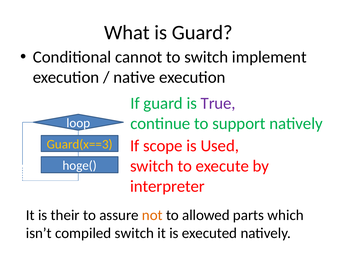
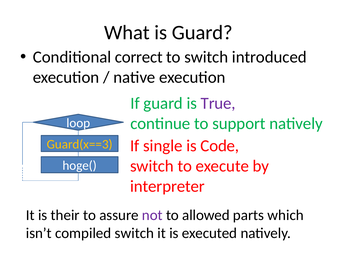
cannot: cannot -> correct (139, 57)
implement: implement -> introduced (269, 57)
scope: scope -> single (163, 146)
Used: Used -> Code (220, 146)
not colour: orange -> purple (152, 215)
